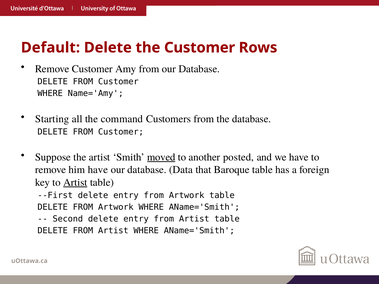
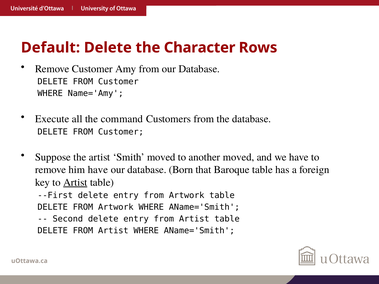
the Customer: Customer -> Character (200, 48)
Starting: Starting -> Execute (52, 119)
moved underline: present -> none (161, 157)
another posted: posted -> moved (239, 157)
Data: Data -> Born (181, 170)
